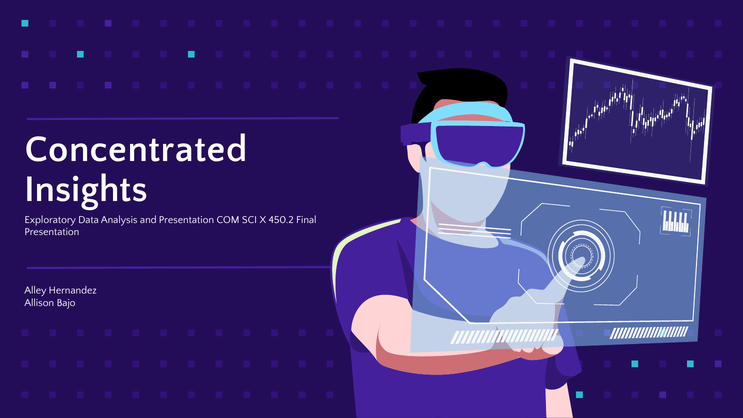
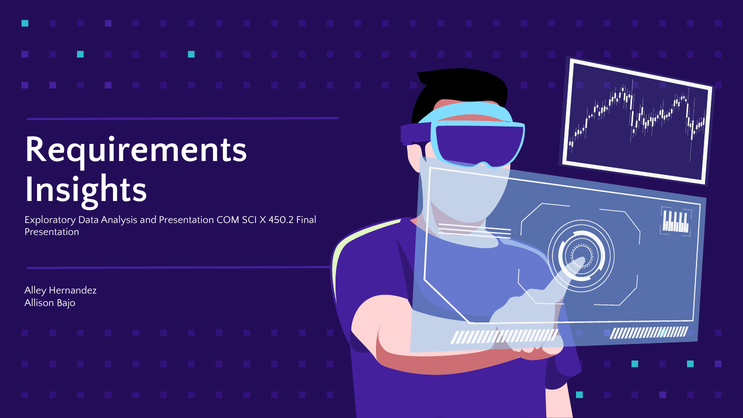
Concentrated: Concentrated -> Requirements (136, 149)
